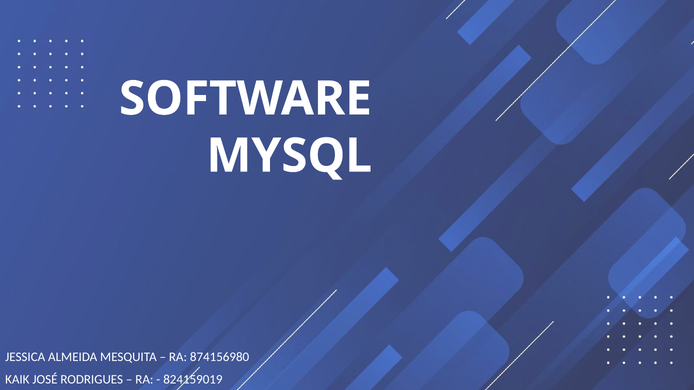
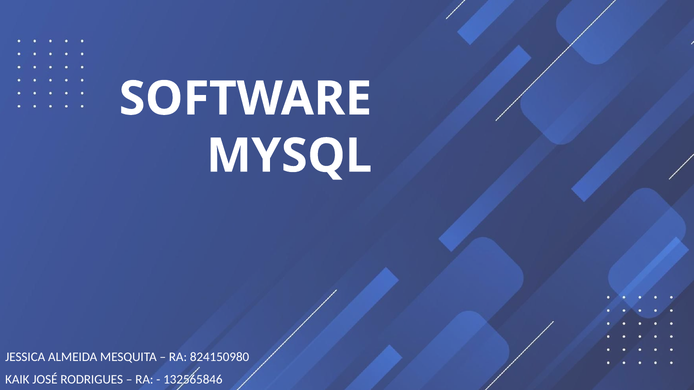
874156980: 874156980 -> 824150980 (220, 357)
824159019: 824159019 -> 132565846 (193, 380)
